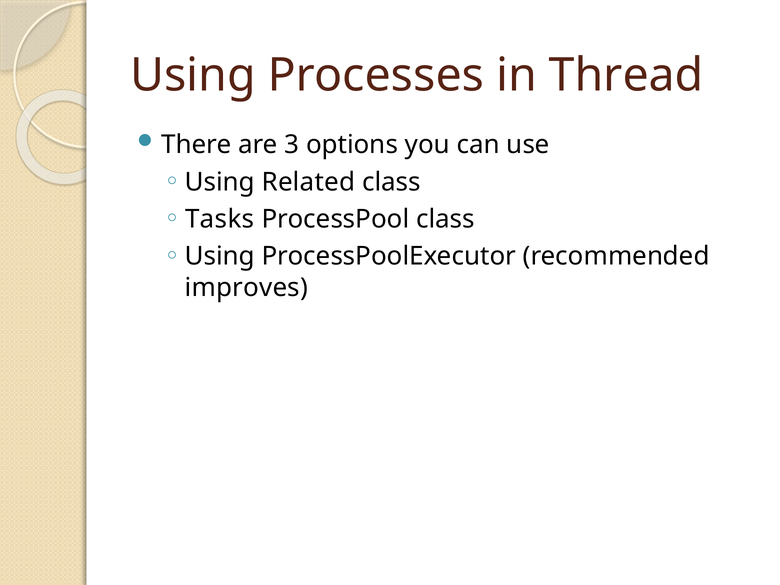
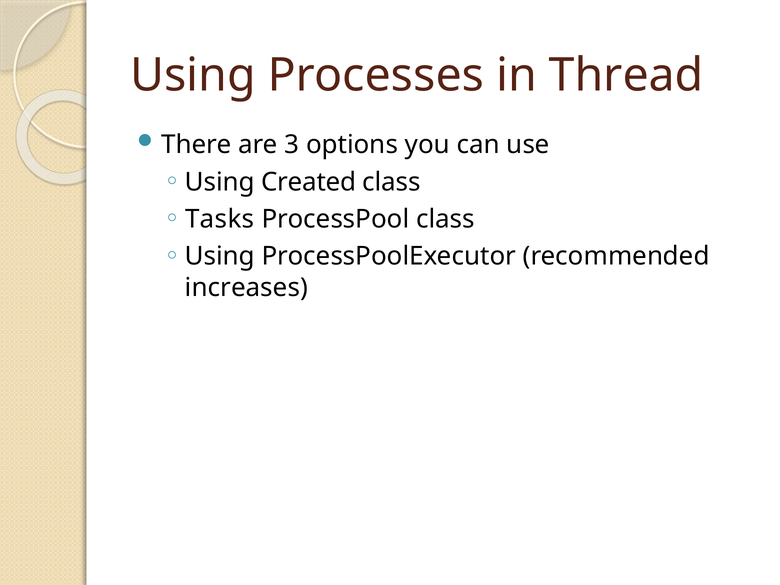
Related: Related -> Created (309, 182)
improves: improves -> increases (246, 287)
